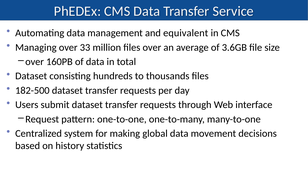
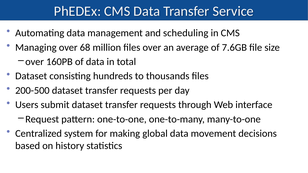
equivalent: equivalent -> scheduling (186, 33)
33: 33 -> 68 (85, 47)
3.6GB: 3.6GB -> 7.6GB (234, 47)
182-500: 182-500 -> 200-500 (32, 91)
